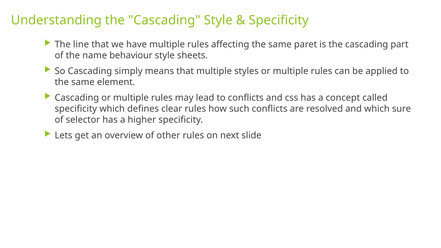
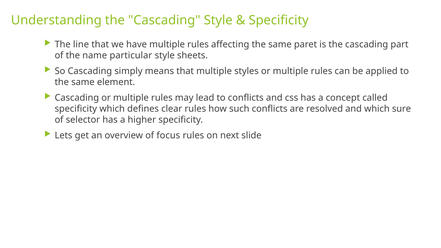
behaviour: behaviour -> particular (131, 55)
other: other -> focus (168, 135)
